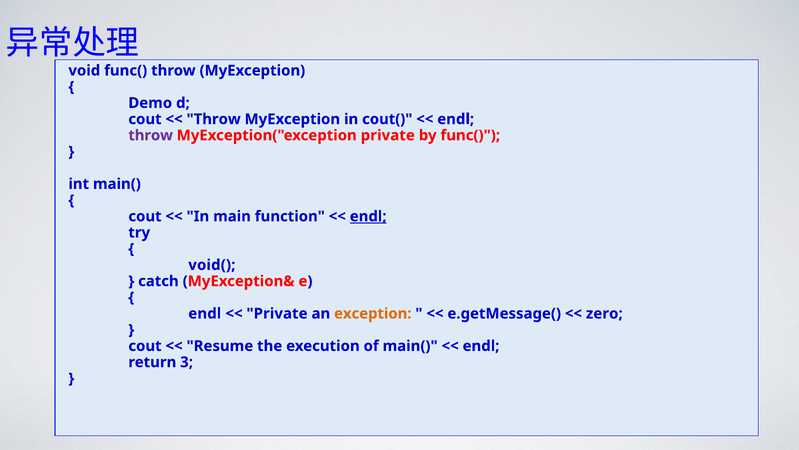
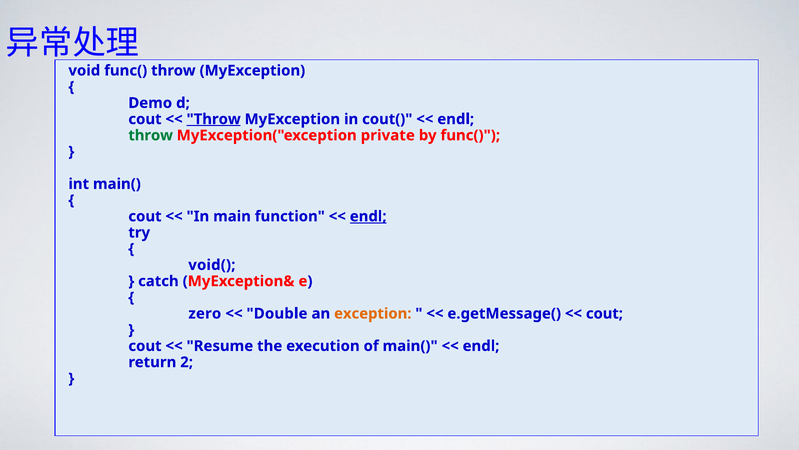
Throw underline: none -> present (214, 119)
throw colour: purple -> green (151, 135)
endl: endl -> zero (205, 313)
Private: Private -> Double (277, 313)
zero: zero -> cout (604, 313)
3: 3 -> 2 (187, 362)
